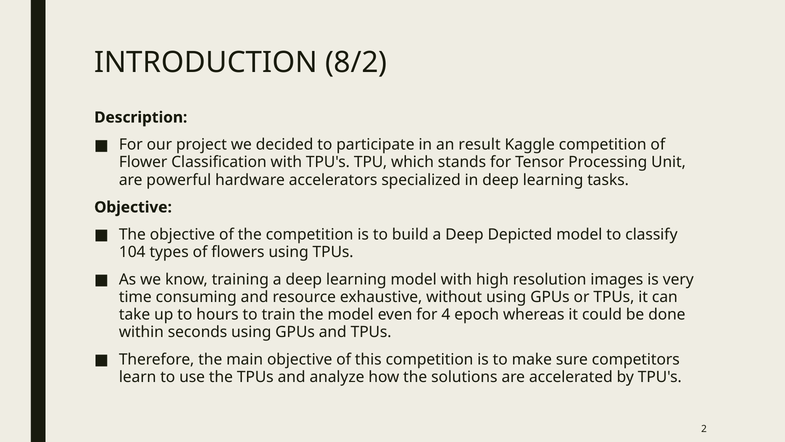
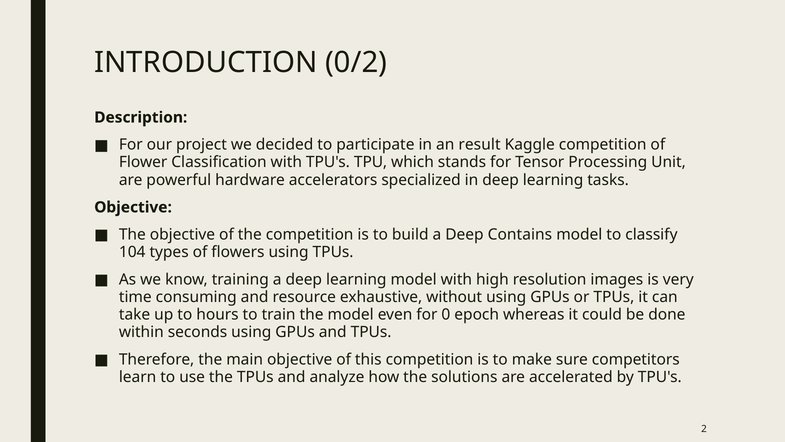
8/2: 8/2 -> 0/2 (356, 63)
Depicted: Depicted -> Contains (520, 234)
4: 4 -> 0 (446, 314)
